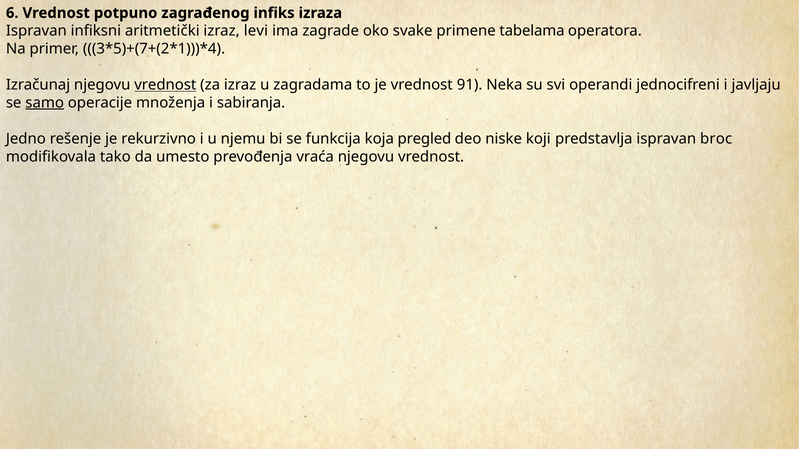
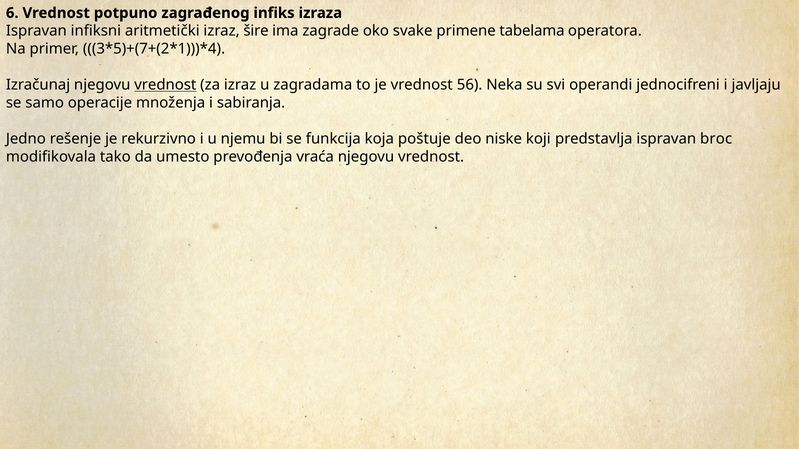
levi: levi -> šire (256, 31)
91: 91 -> 56 (470, 85)
samo underline: present -> none (45, 103)
pregled: pregled -> poštuje (424, 139)
